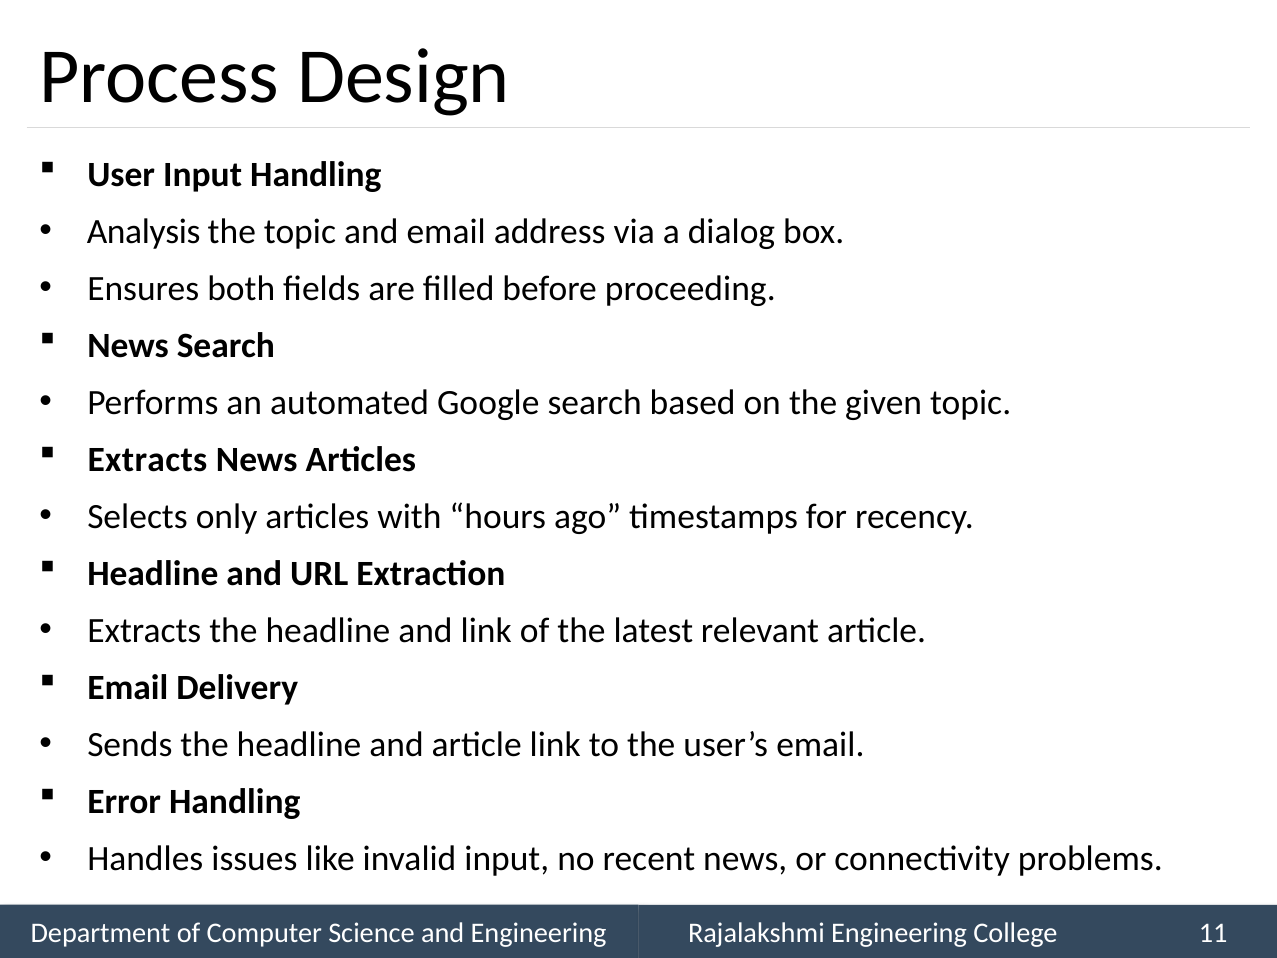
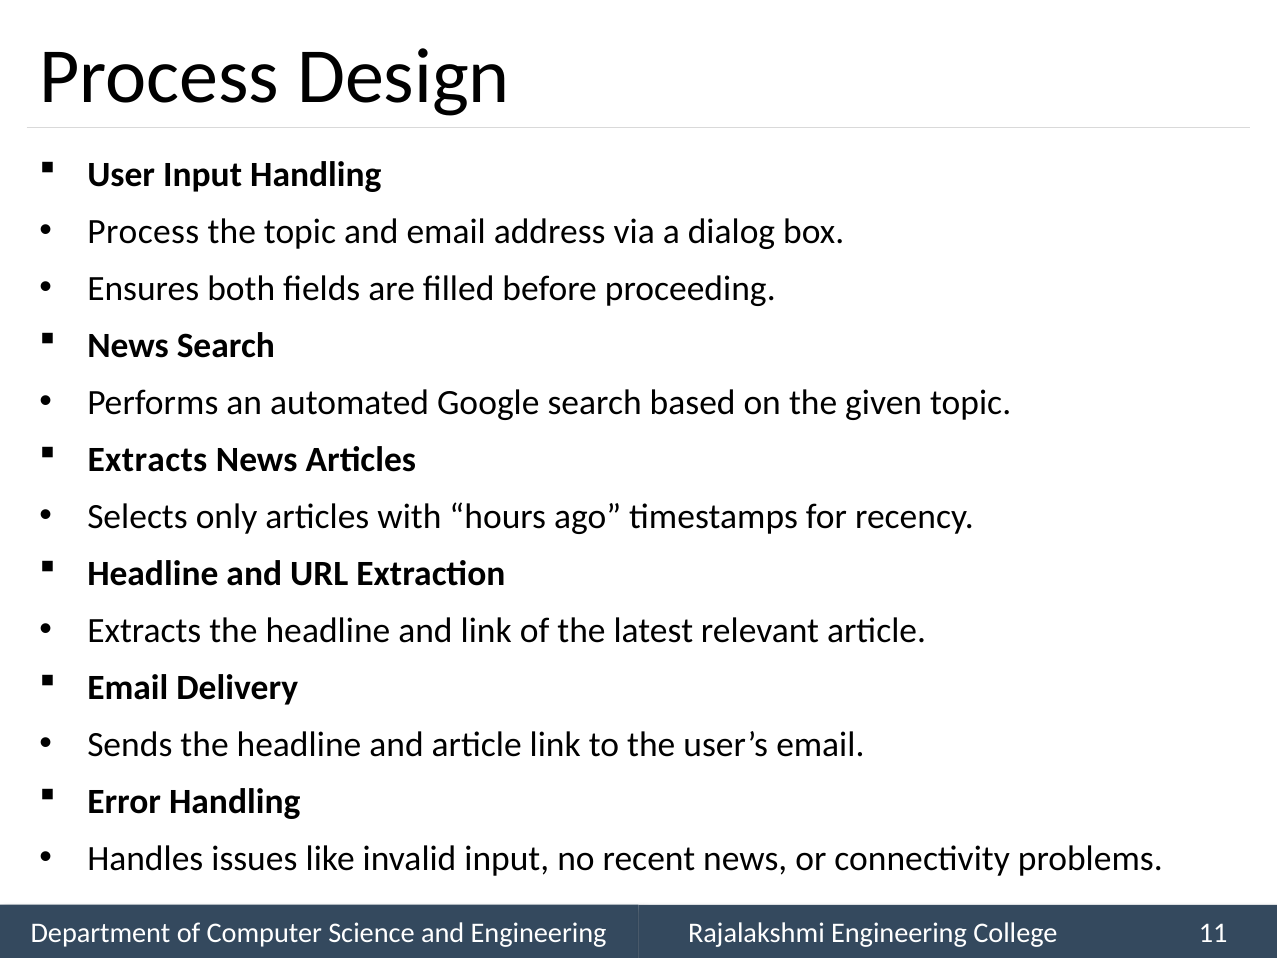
Analysis: Analysis -> Process (143, 231)
